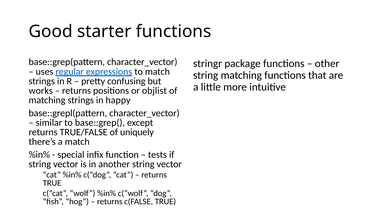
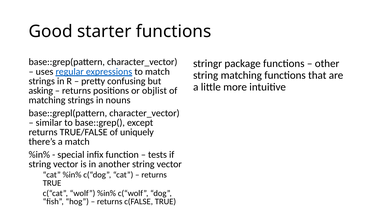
works: works -> asking (41, 91)
happy: happy -> nouns (118, 100)
